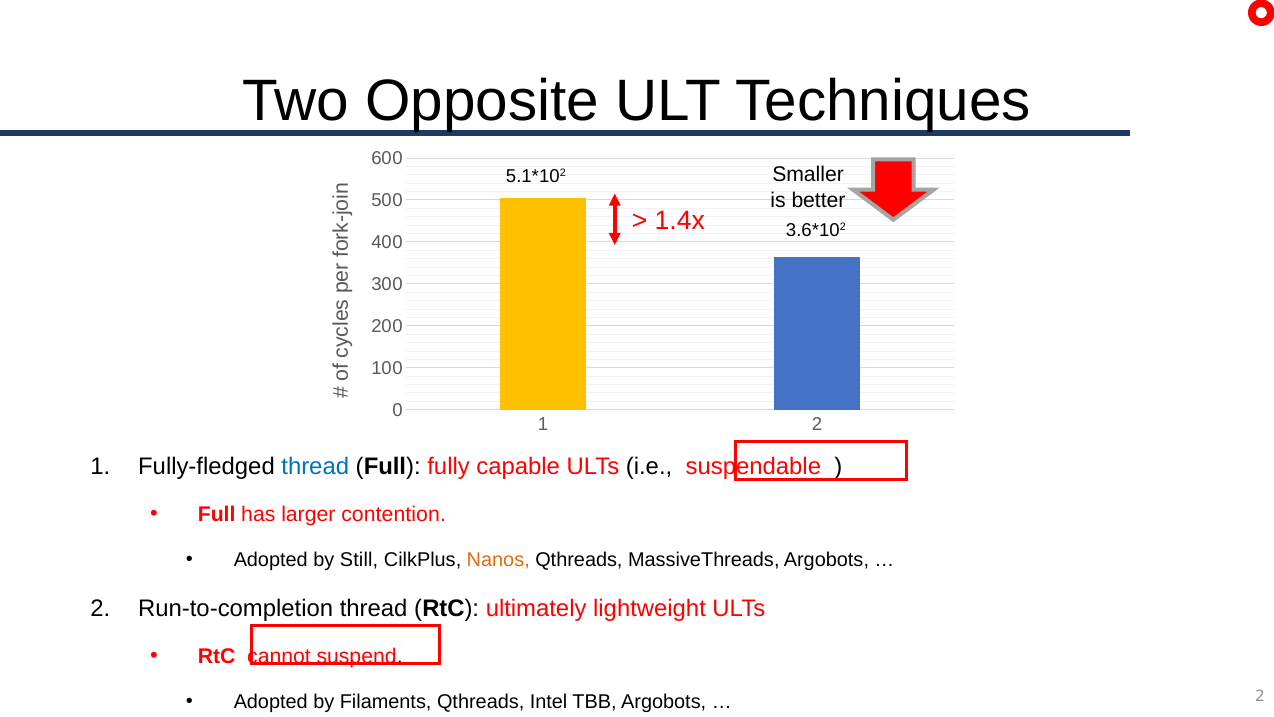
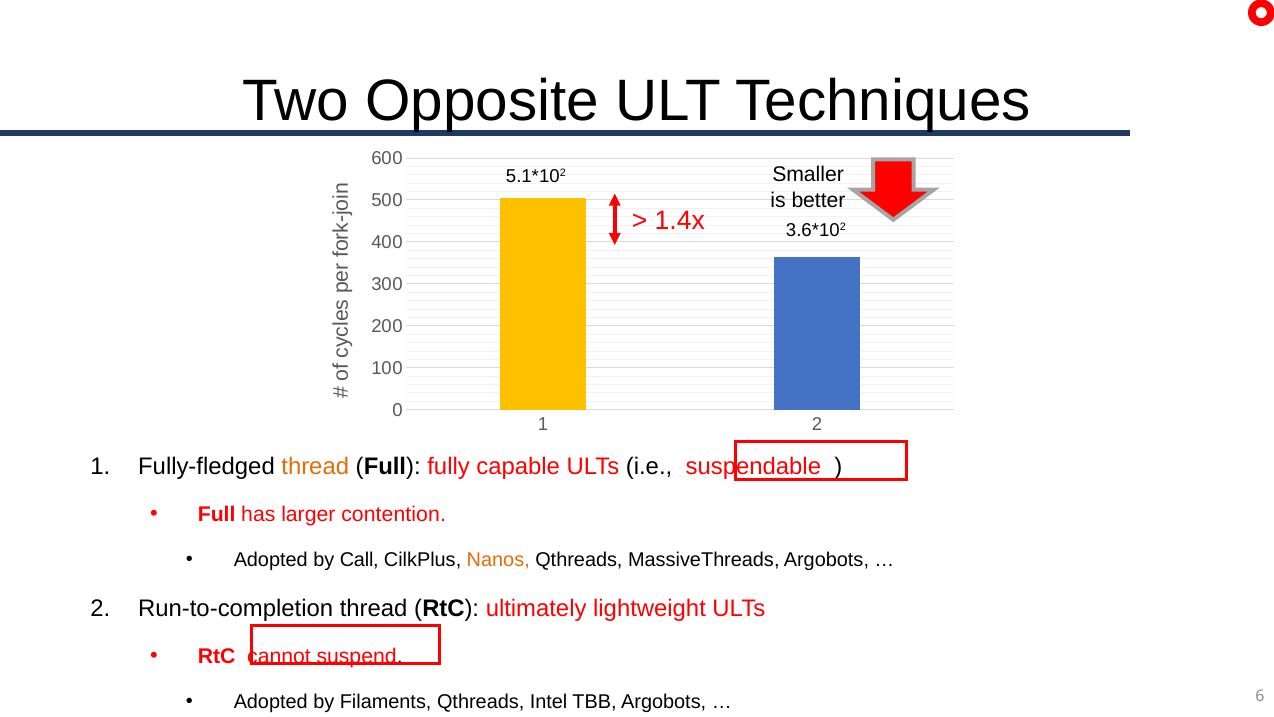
thread colour: blue -> orange (315, 466)
Still: Still -> Call (359, 560)
2: 2 -> 6 (1260, 696)
